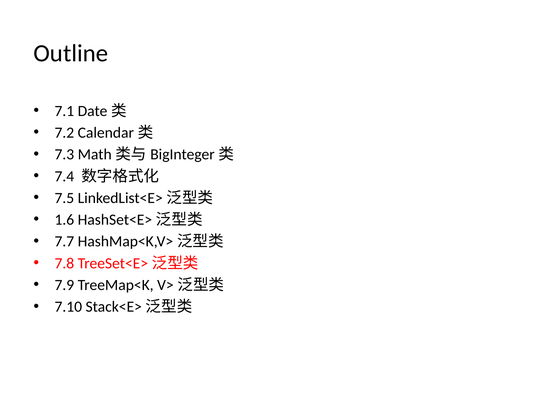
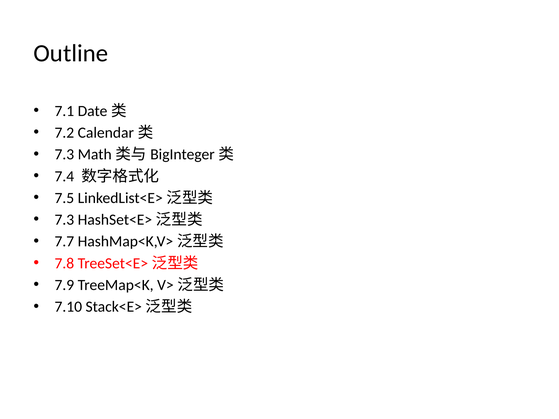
1.6: 1.6 -> 7.3 (64, 220)
